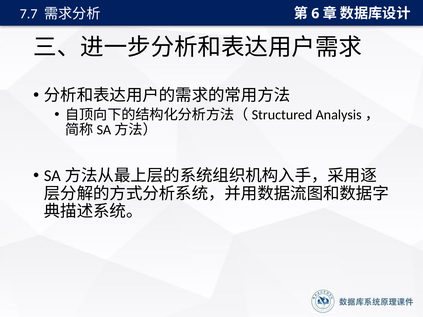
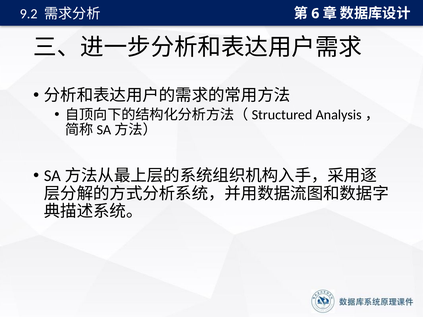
7.7: 7.7 -> 9.2 (29, 14)
